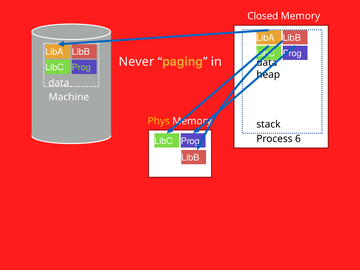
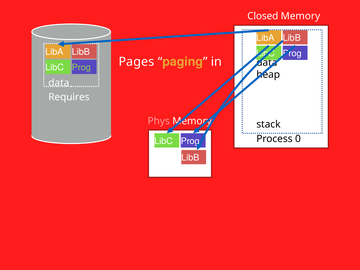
Never: Never -> Pages (136, 62)
Machine: Machine -> Requires (69, 97)
Phys colour: yellow -> pink (159, 121)
6: 6 -> 0 (298, 139)
